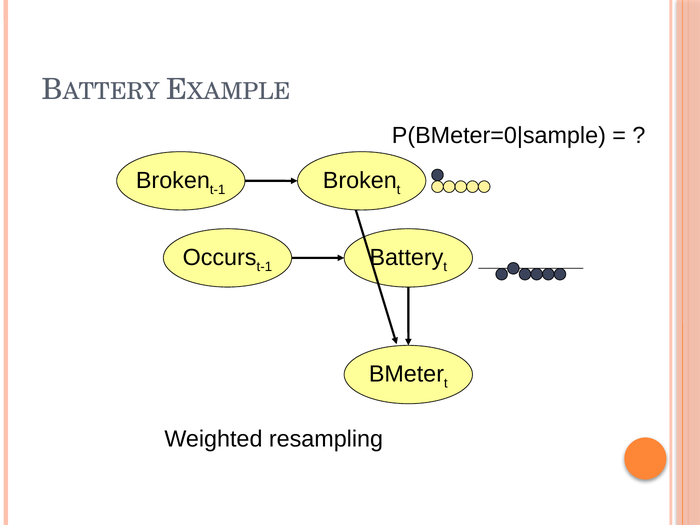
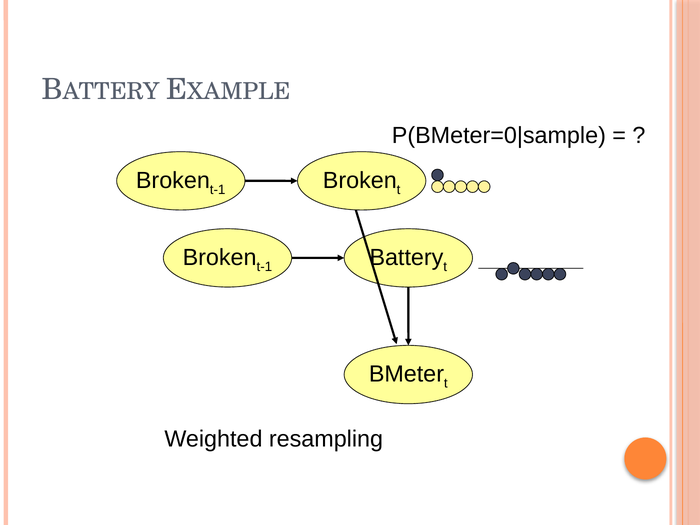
Occurs: Occurs -> Broken (220, 258)
